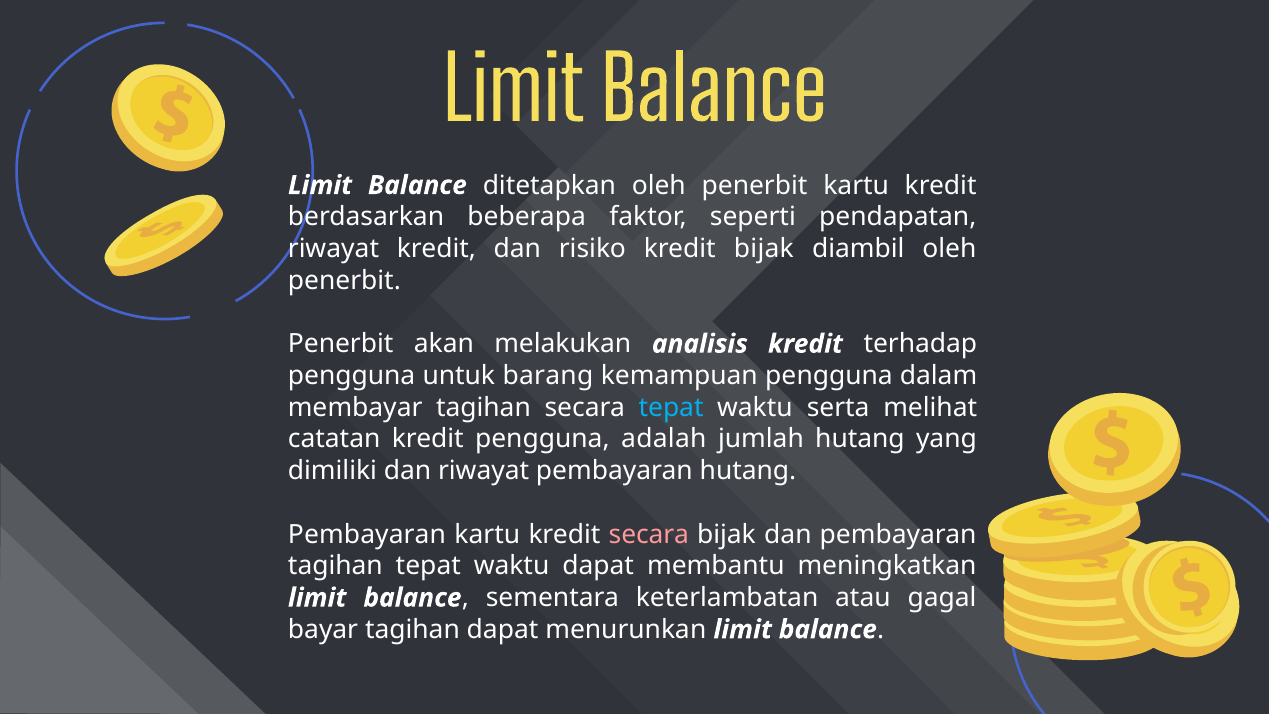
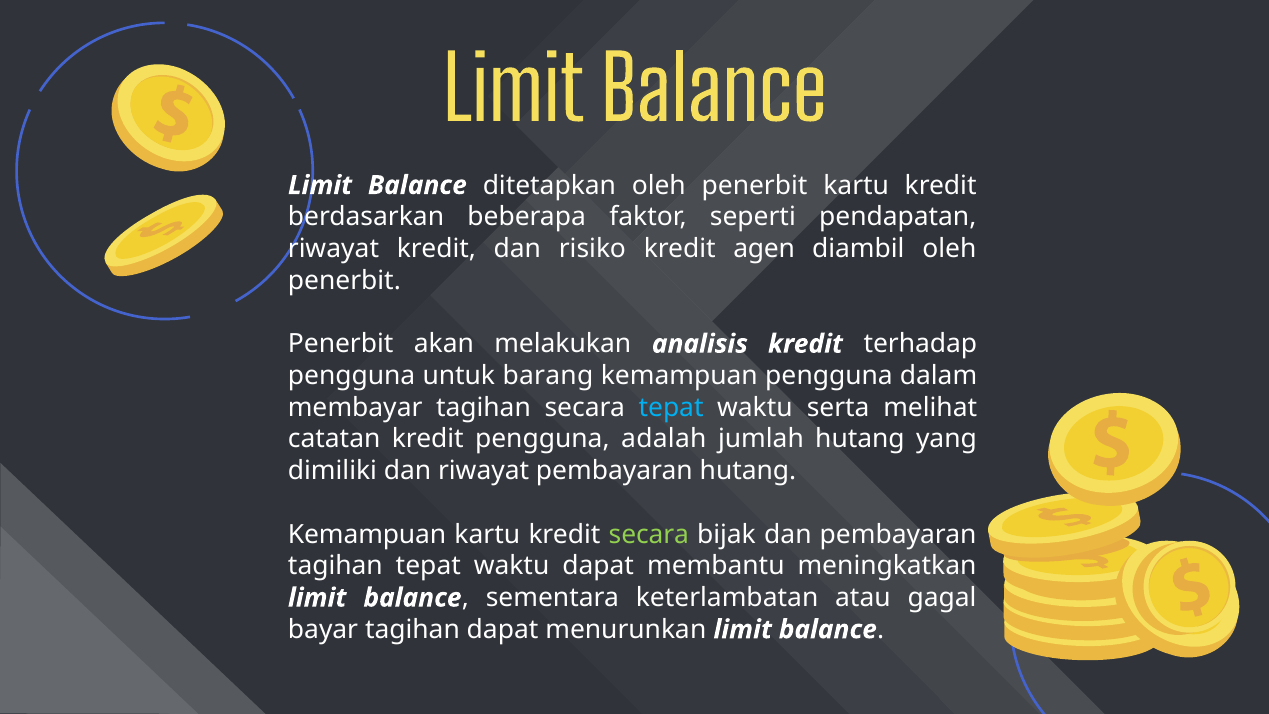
kredit bijak: bijak -> agen (764, 249)
Pembayaran: Pembayaran -> Kemampuan (367, 534)
secara colour: pink -> light green (649, 534)
